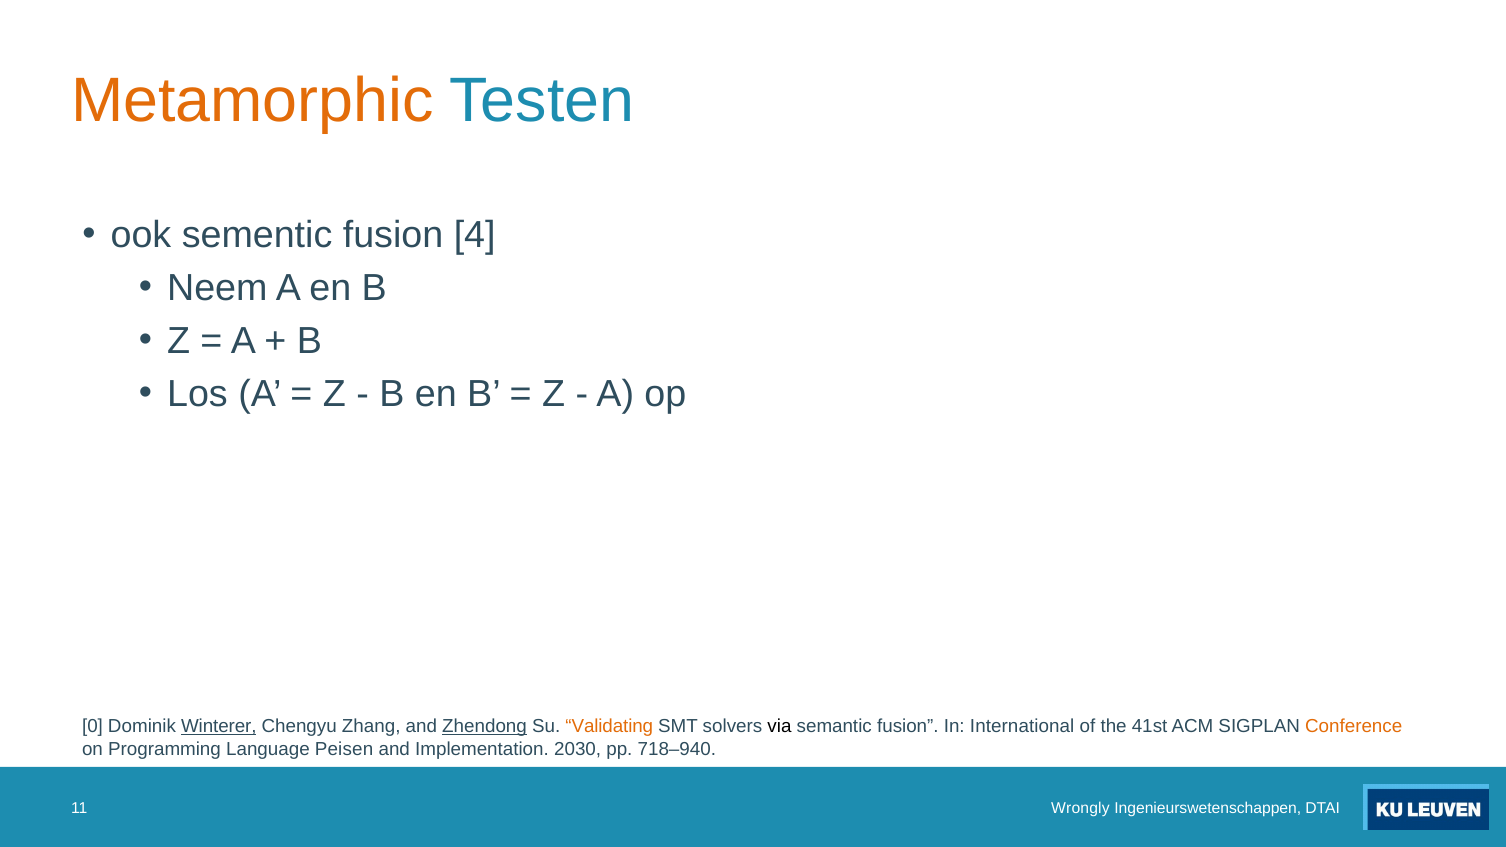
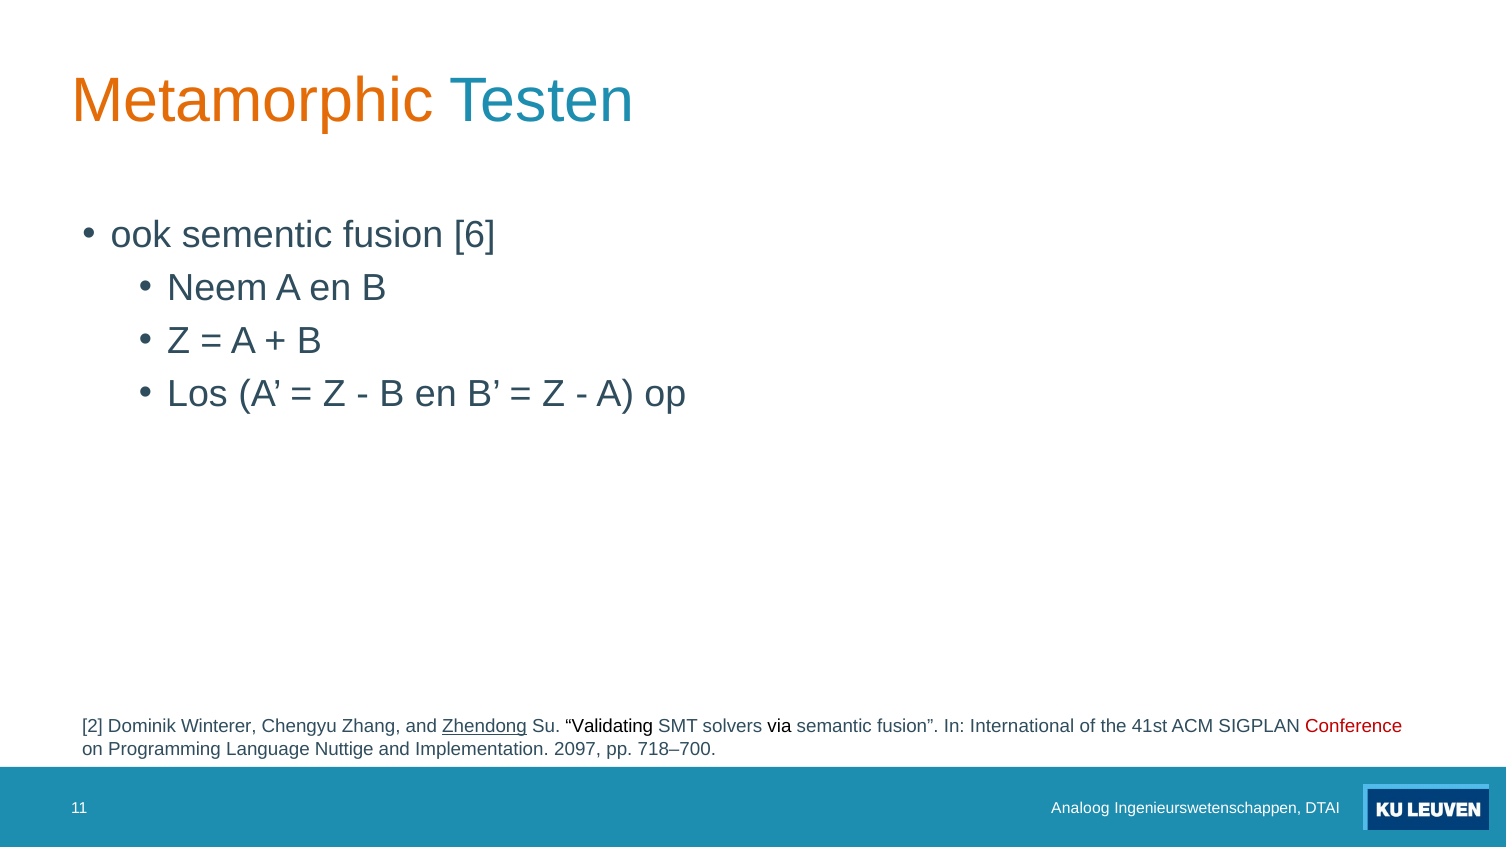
4: 4 -> 6 (475, 235)
0: 0 -> 2 (92, 727)
Winterer underline: present -> none (219, 727)
Validating colour: orange -> black (609, 727)
Conference colour: orange -> red (1354, 727)
Peisen: Peisen -> Nuttige (344, 749)
2030: 2030 -> 2097 (578, 749)
718–940: 718–940 -> 718–700 (677, 749)
Wrongly: Wrongly -> Analoog (1080, 808)
